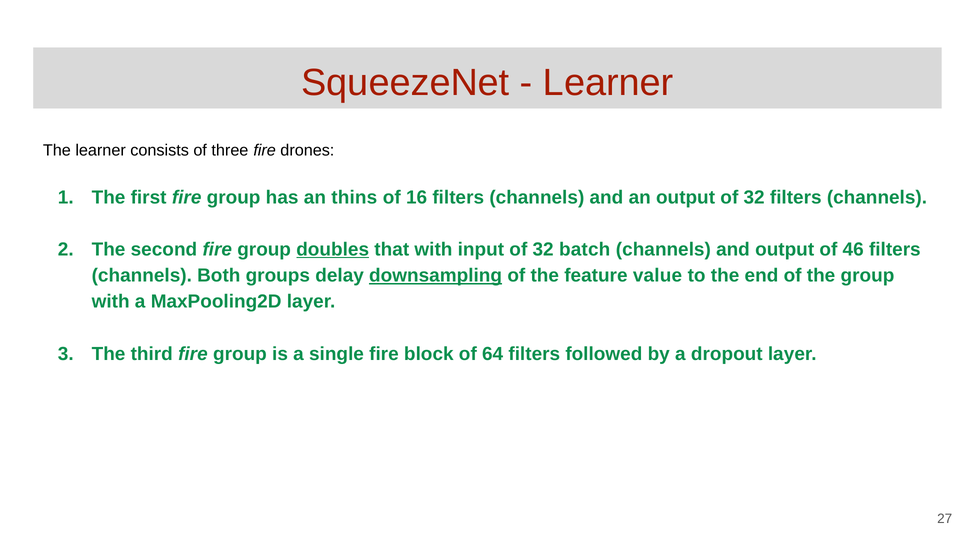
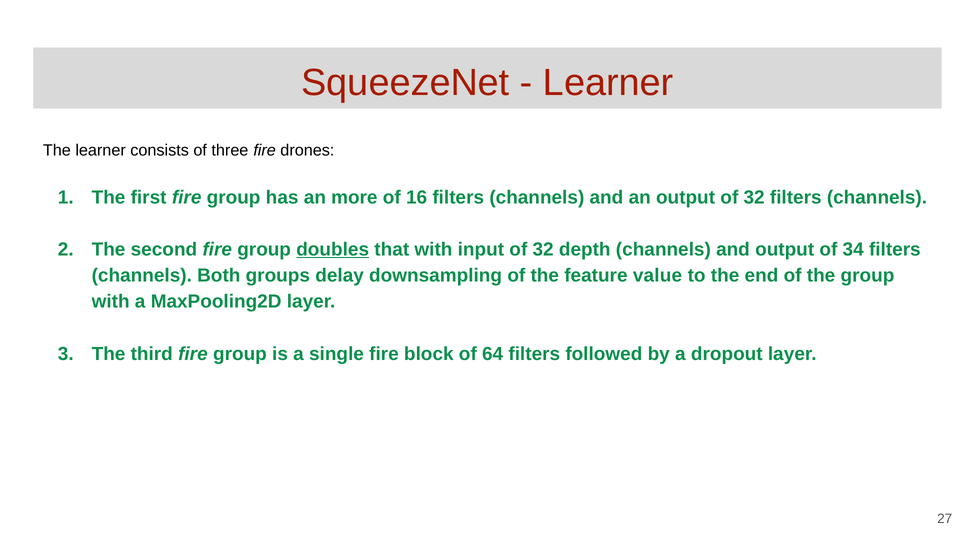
thins: thins -> more (354, 197)
batch: batch -> depth (585, 250)
46: 46 -> 34 (853, 250)
downsampling underline: present -> none (436, 276)
